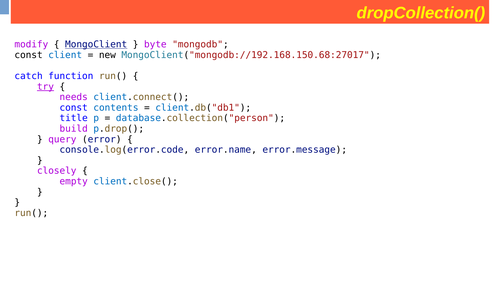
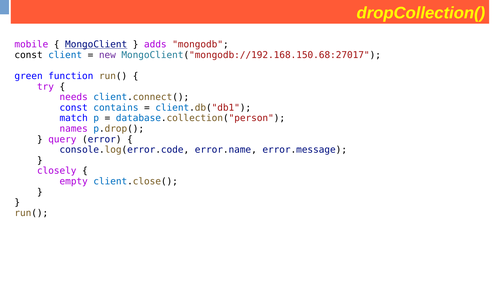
modify: modify -> mobile (31, 45)
byte: byte -> adds (155, 45)
new colour: black -> purple (107, 55)
catch: catch -> green (29, 76)
try underline: present -> none (45, 87)
contents: contents -> contains (116, 108)
title: title -> match (74, 118)
build: build -> names (74, 129)
